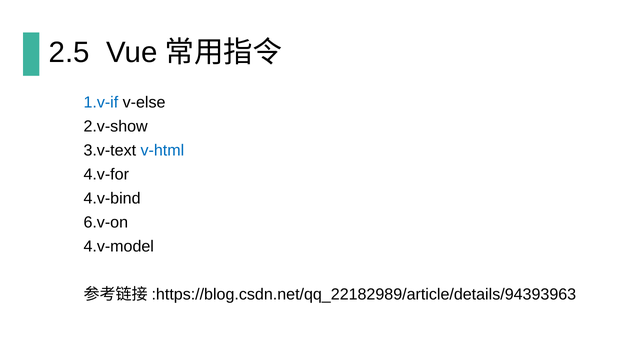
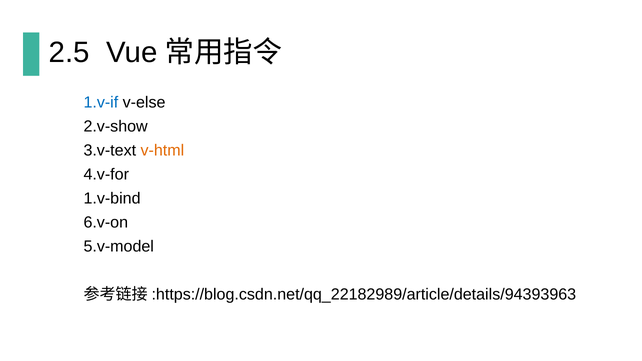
v-html colour: blue -> orange (162, 150)
4.v-bind: 4.v-bind -> 1.v-bind (112, 198)
4.v-model: 4.v-model -> 5.v-model (119, 246)
